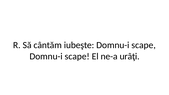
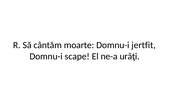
iubeşte: iubeşte -> moarte (79, 45)
scape: scape -> jertfit (144, 45)
